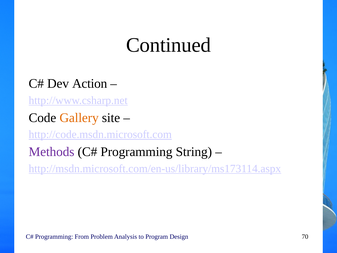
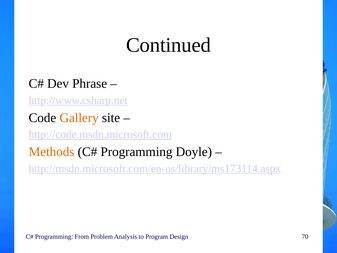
Action: Action -> Phrase (90, 83)
Methods colour: purple -> orange (52, 152)
String: String -> Doyle (194, 152)
